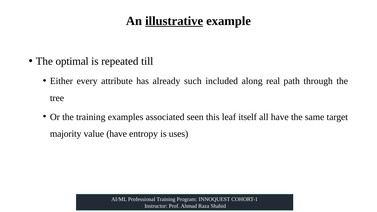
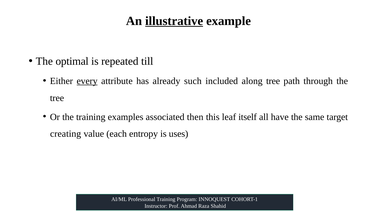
every underline: none -> present (87, 81)
along real: real -> tree (273, 81)
seen: seen -> then (195, 117)
majority: majority -> creating (66, 134)
value have: have -> each (117, 134)
